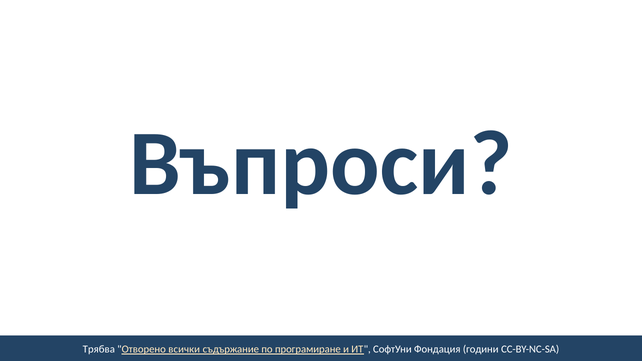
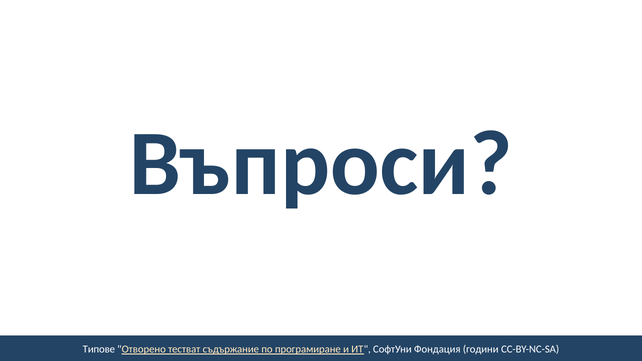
Трябва: Трябва -> Типове (99, 349)
всички: всички -> тестват (184, 349)
